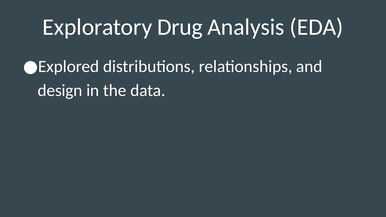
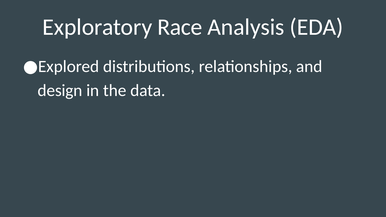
Drug: Drug -> Race (180, 27)
